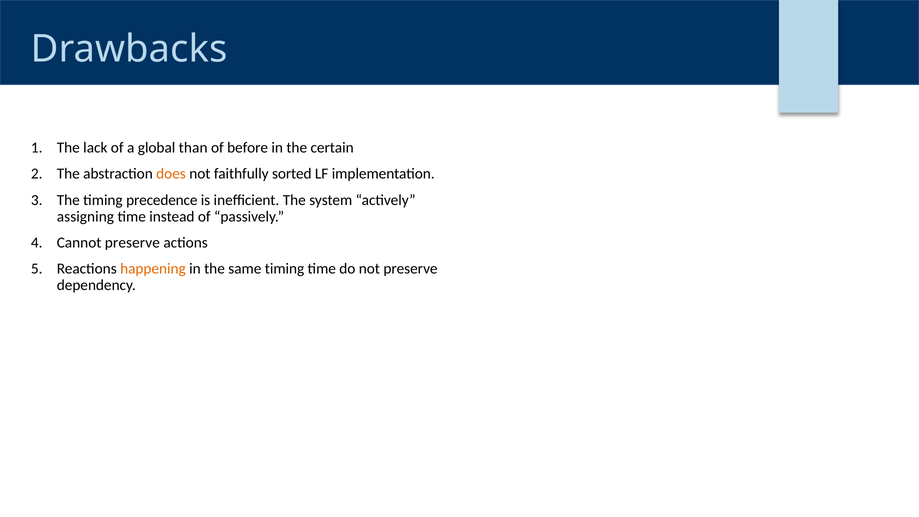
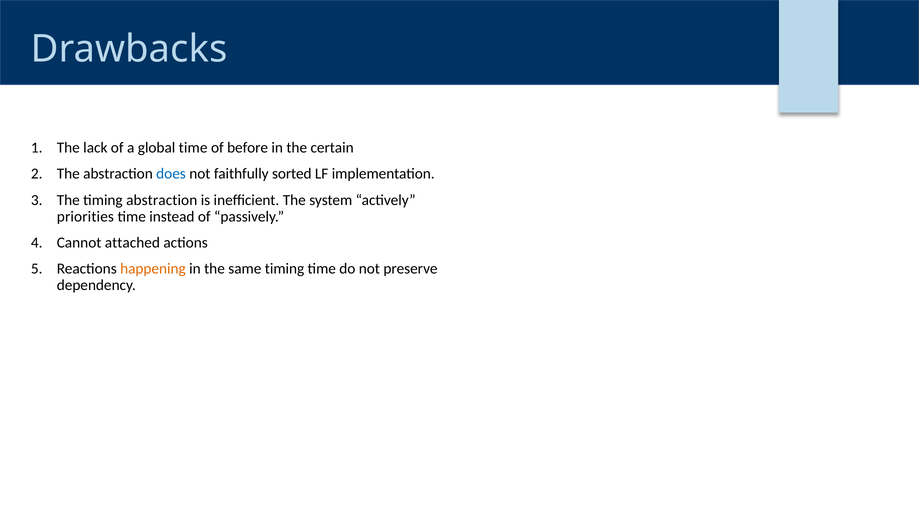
global than: than -> time (193, 148)
does colour: orange -> blue (171, 174)
timing precedence: precedence -> abstraction (162, 200)
assigning: assigning -> priorities (85, 217)
Cannot preserve: preserve -> attached (132, 243)
